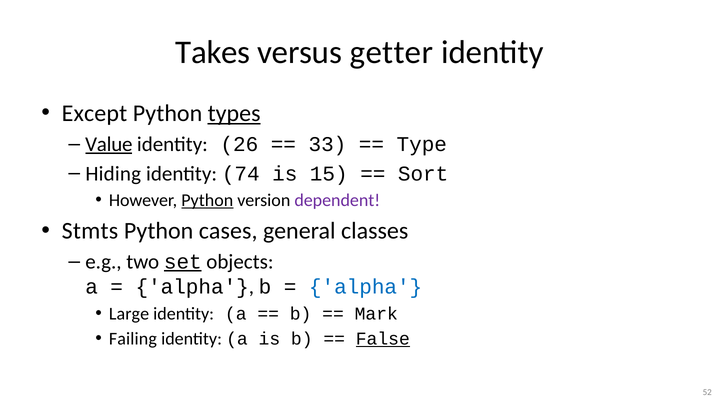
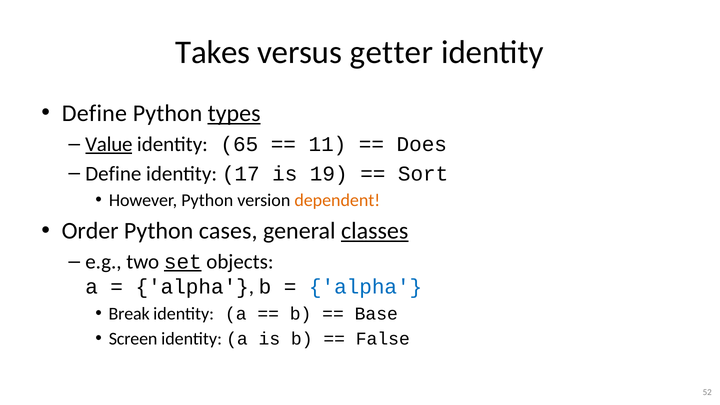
Except: Except -> Define (94, 113)
26: 26 -> 65 (239, 144)
33: 33 -> 11 (327, 144)
Type: Type -> Does (422, 144)
Hiding: Hiding -> Define (113, 174)
74: 74 -> 17 (241, 174)
15: 15 -> 19 (329, 174)
Python underline: present -> none (207, 200)
dependent colour: purple -> orange (337, 200)
Stmts: Stmts -> Order (90, 231)
classes underline: none -> present (375, 231)
Large: Large -> Break (129, 314)
Mark: Mark -> Base (376, 314)
Failing: Failing -> Screen (133, 339)
False underline: present -> none (383, 339)
